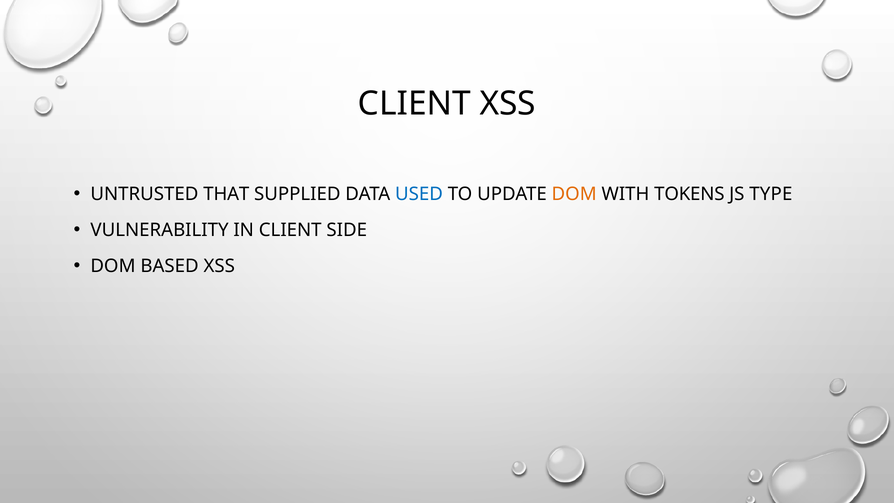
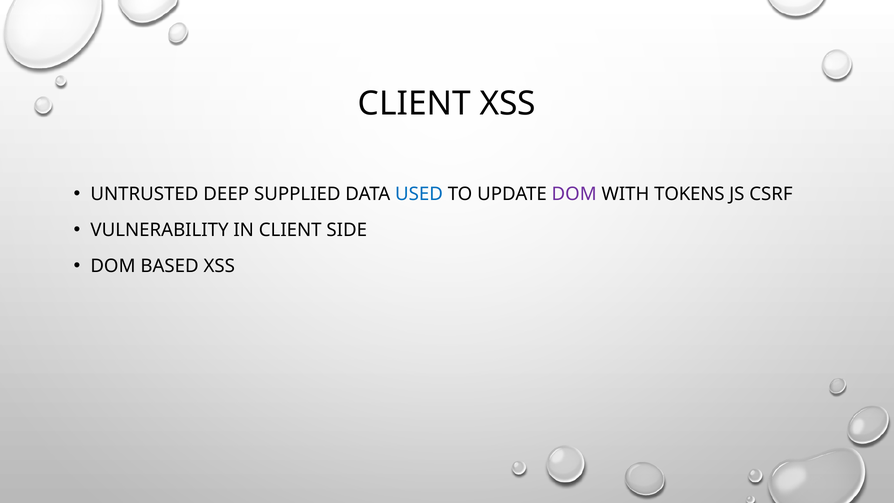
THAT: THAT -> DEEP (226, 194)
DOM colour: orange -> purple (574, 194)
TYPE: TYPE -> CSRF (771, 194)
